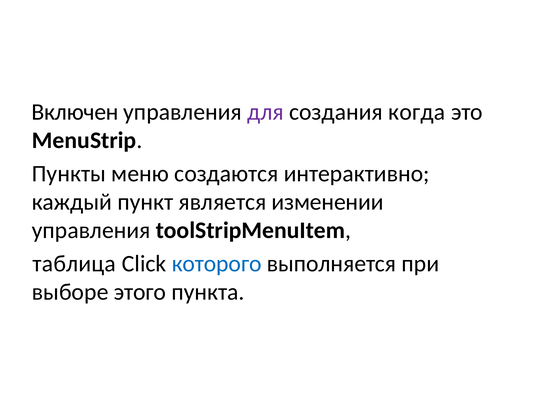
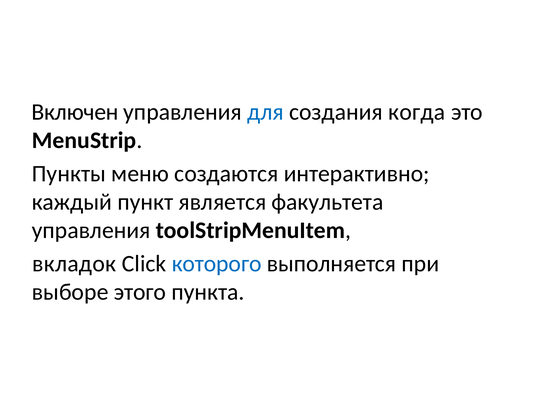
для colour: purple -> blue (265, 112)
изменении: изменении -> факультета (328, 202)
таблица: таблица -> вкладок (74, 263)
